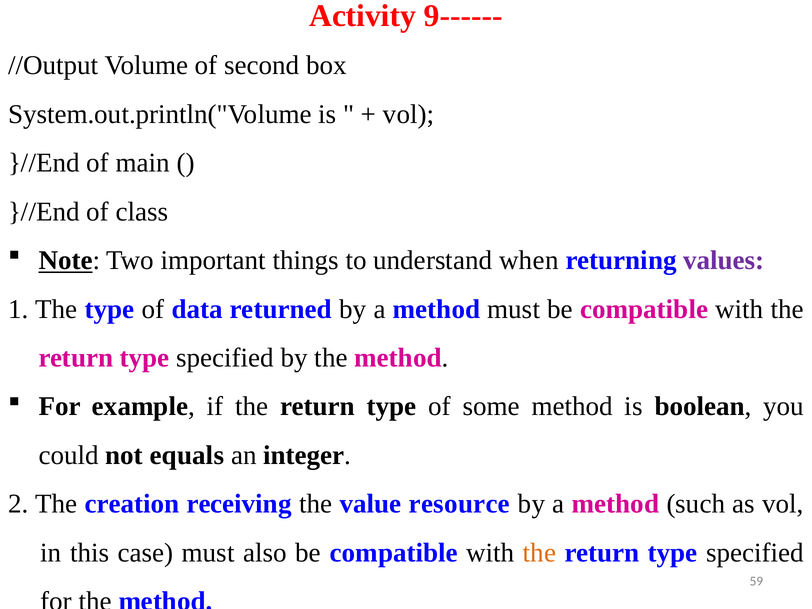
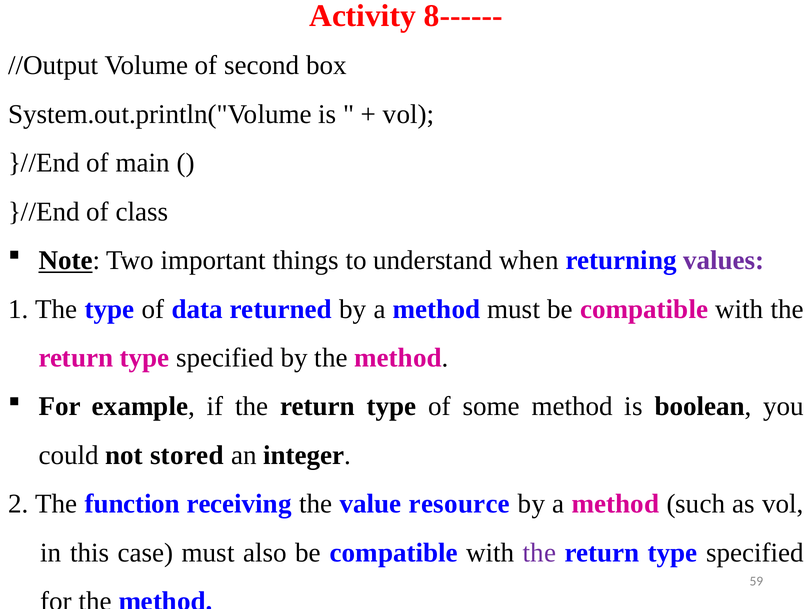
9------: 9------ -> 8------ (463, 16)
equals: equals -> stored (187, 455)
creation: creation -> function (132, 504)
the colour: orange -> purple (540, 553)
